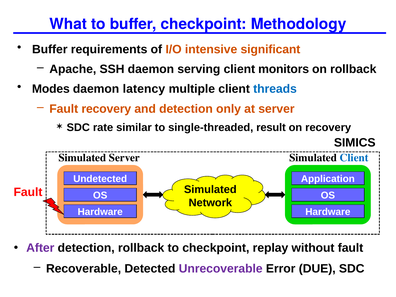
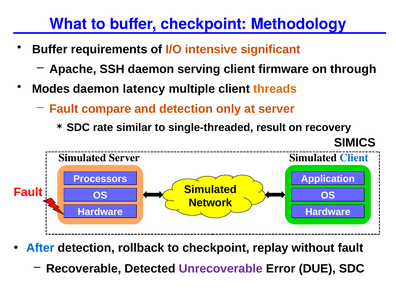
monitors: monitors -> firmware (284, 69)
on rollback: rollback -> through (353, 69)
threads colour: blue -> orange (275, 89)
Fault recovery: recovery -> compare (106, 109)
Undetected: Undetected -> Processors (100, 179)
After colour: purple -> blue (40, 248)
